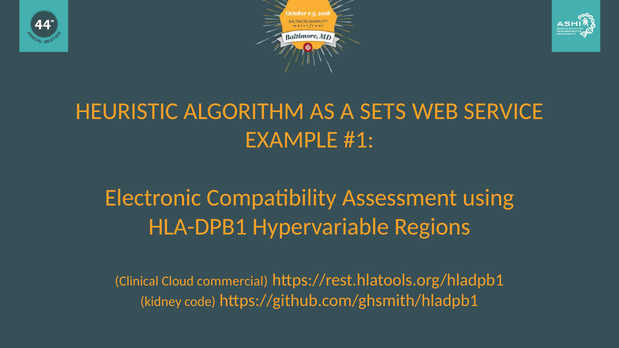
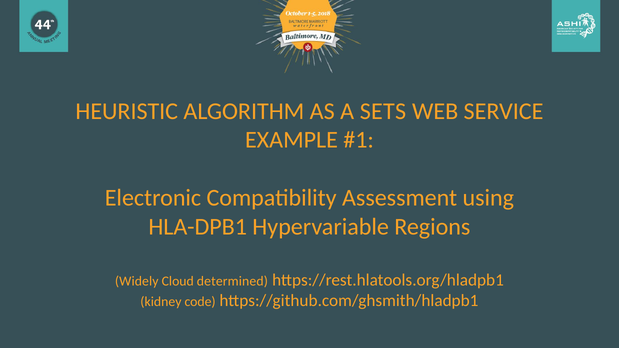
Clinical: Clinical -> Widely (137, 281)
commercial: commercial -> determined (232, 281)
